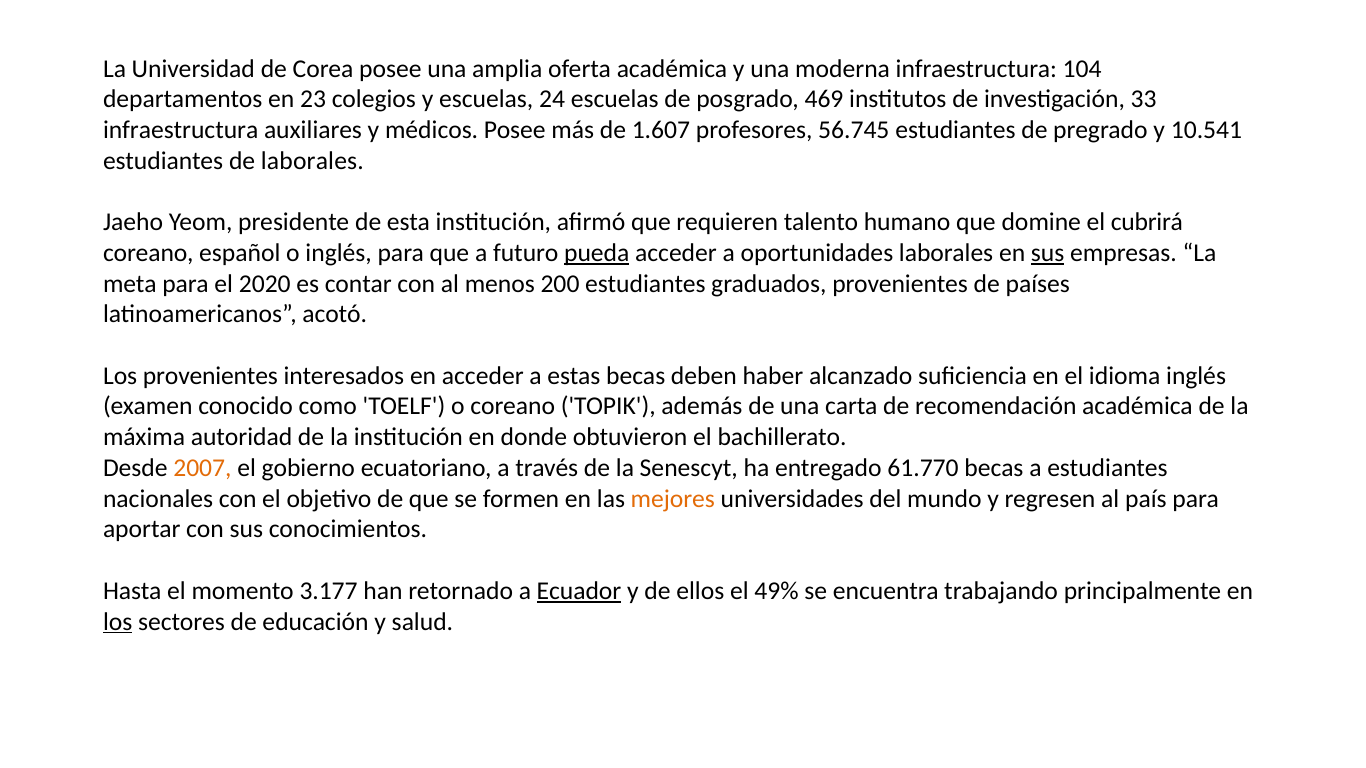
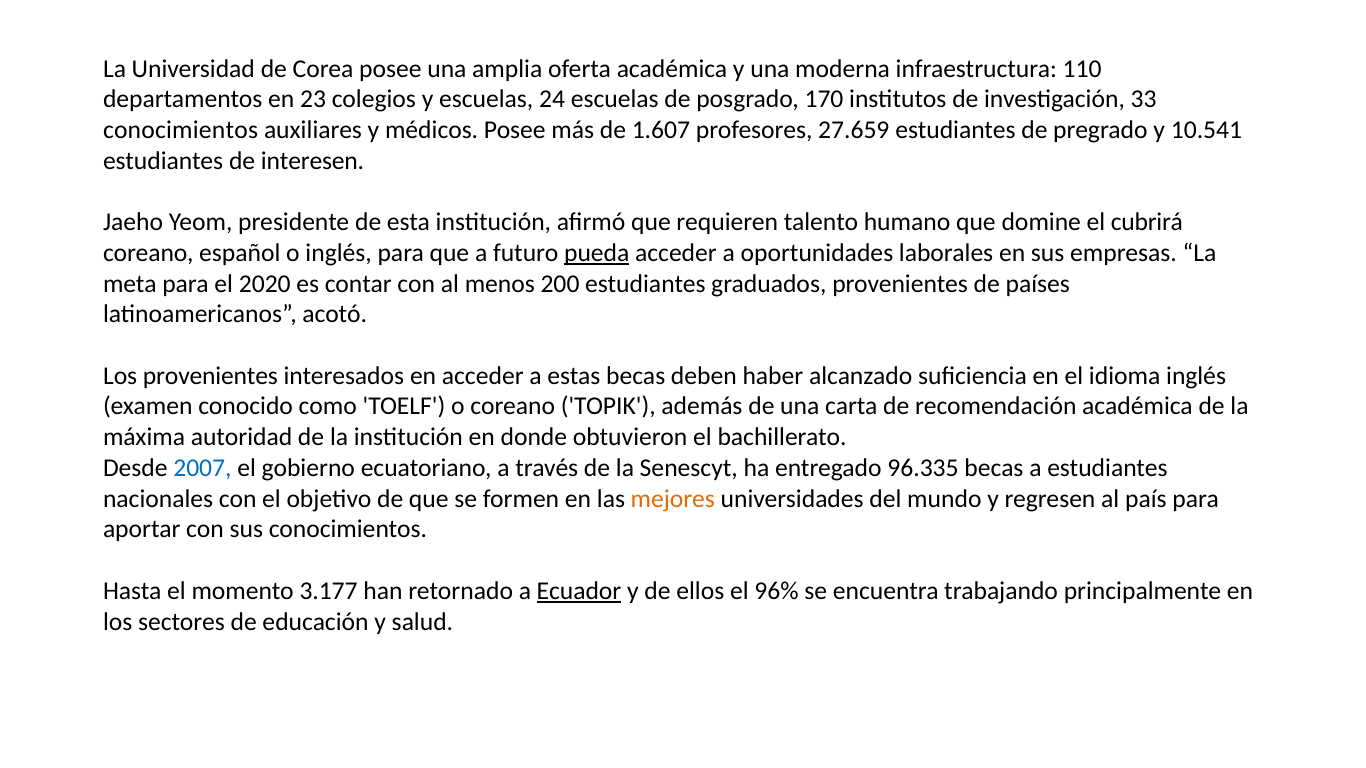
104: 104 -> 110 (1082, 69)
469: 469 -> 170 (824, 99)
infraestructura: infraestructura -> conocimientos (181, 130)
56.745: 56.745 -> 27.659 (854, 130)
de laborales: laborales -> interesen (313, 161)
sus underline: present -> none (1048, 253)
2007 colour: orange -> blue (202, 468)
61.770: 61.770 -> 96.335 (923, 468)
49%: 49% -> 96% (777, 591)
los underline: present -> none (118, 622)
